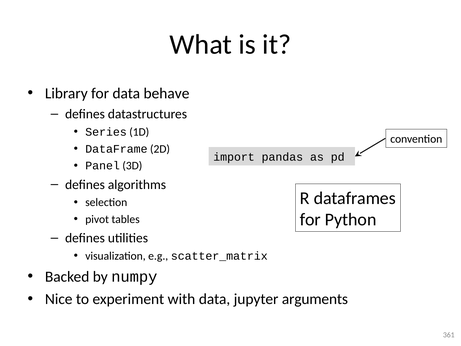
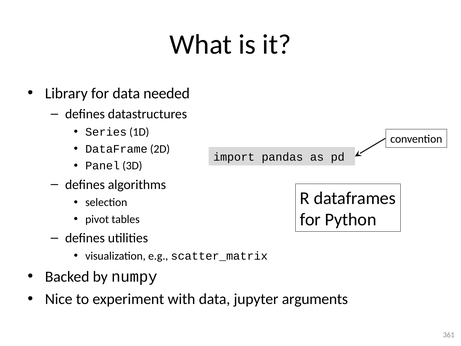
behave: behave -> needed (167, 93)
